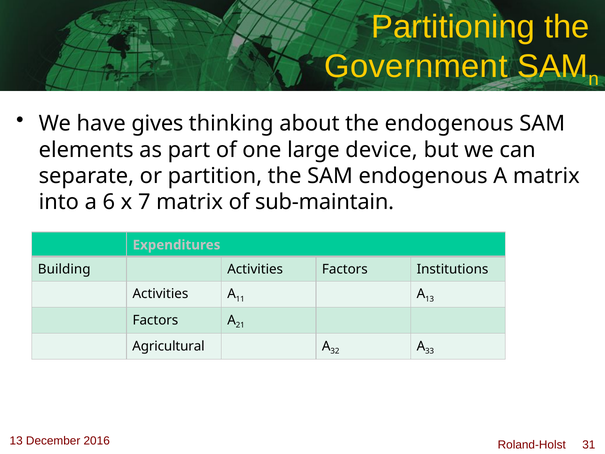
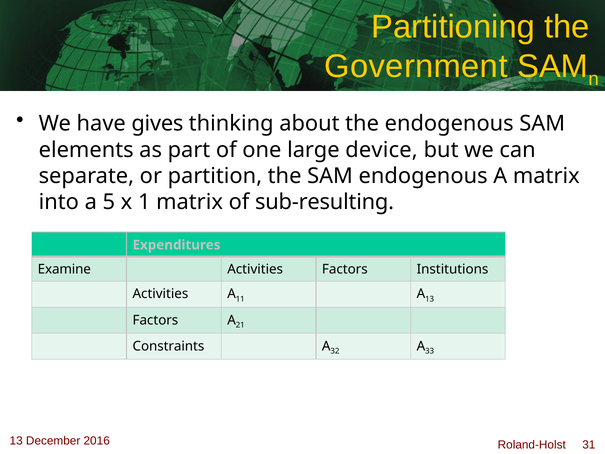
6: 6 -> 5 (109, 202)
7: 7 -> 1 (144, 202)
sub-maintain: sub-maintain -> sub-resulting (325, 202)
Building: Building -> Examine (64, 269)
Agricultural: Agricultural -> Constraints (168, 346)
